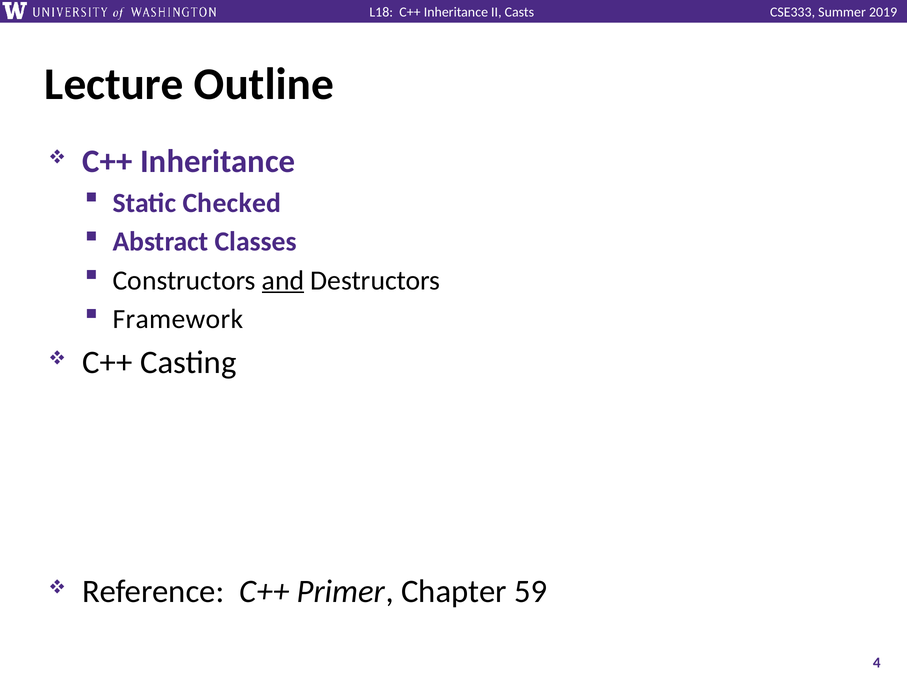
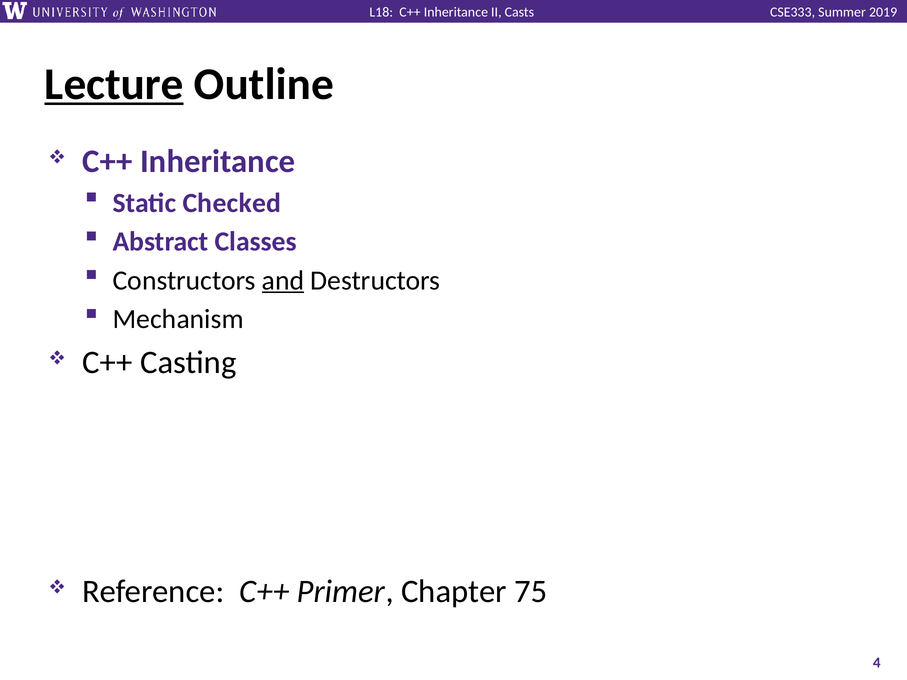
Lecture underline: none -> present (114, 84)
Framework: Framework -> Mechanism (178, 319)
59: 59 -> 75 (531, 592)
